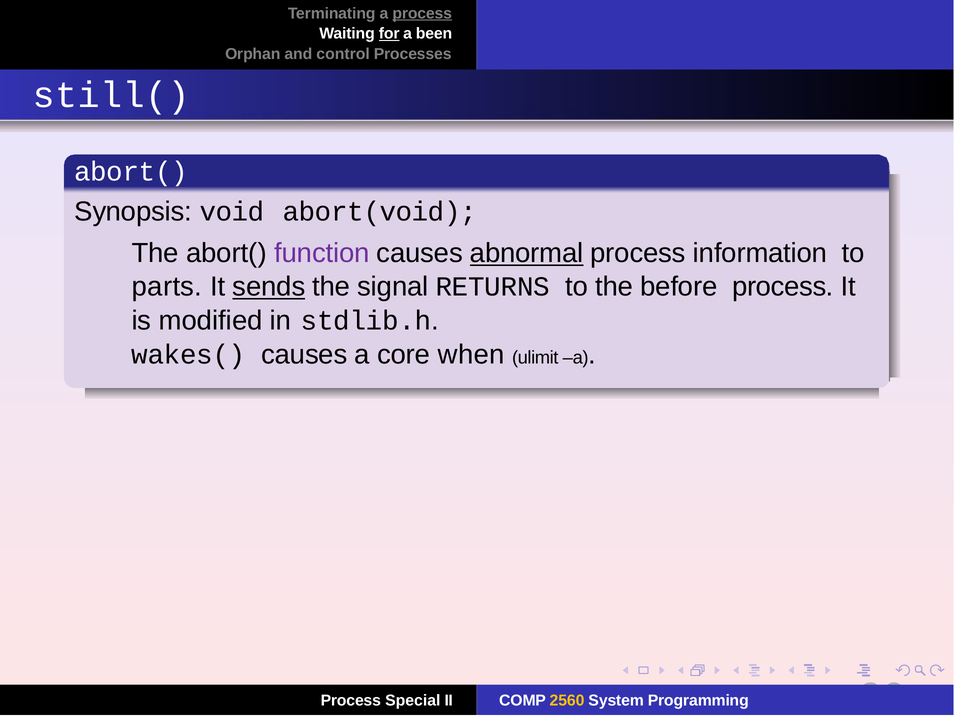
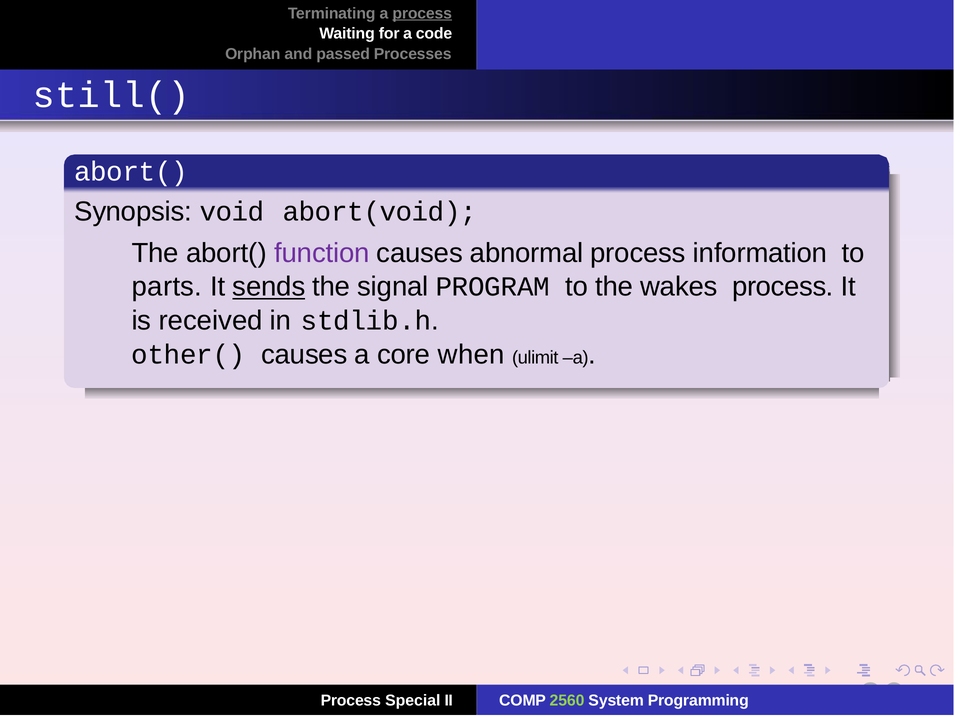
for underline: present -> none (389, 34)
been: been -> code (434, 34)
control: control -> passed (343, 54)
abnormal underline: present -> none (527, 253)
RETURNS: RETURNS -> PROGRAM (493, 287)
before: before -> wakes (679, 287)
modified: modified -> received (211, 321)
wakes(: wakes( -> other( (188, 355)
2560 colour: yellow -> light green (567, 700)
